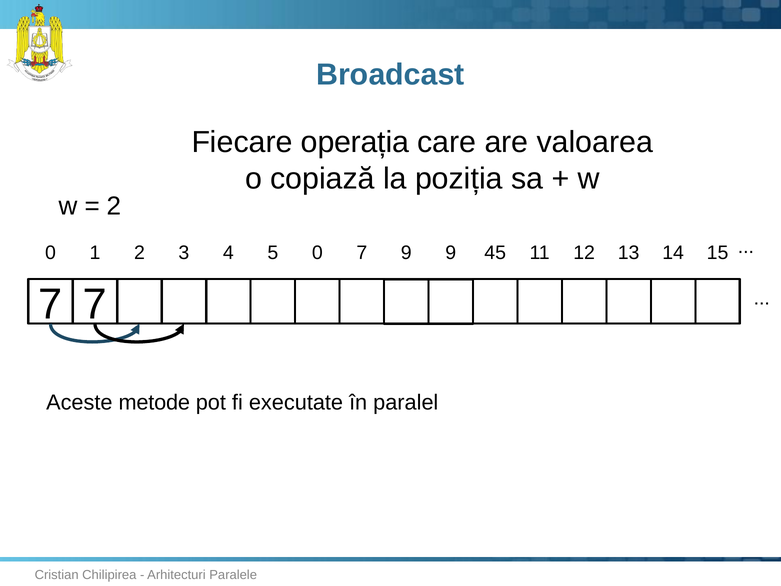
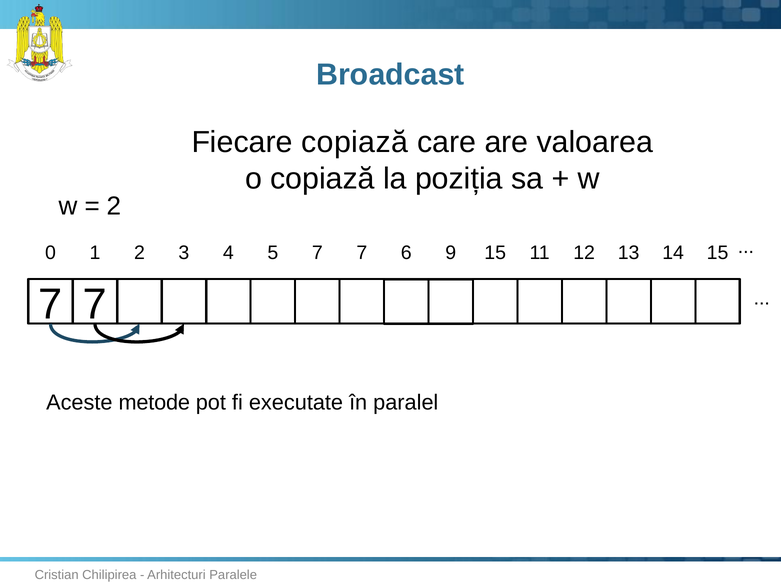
Fiecare operația: operația -> copiază (355, 142)
5 0: 0 -> 7 (317, 253)
7 9: 9 -> 6 (406, 253)
9 45: 45 -> 15 (495, 253)
